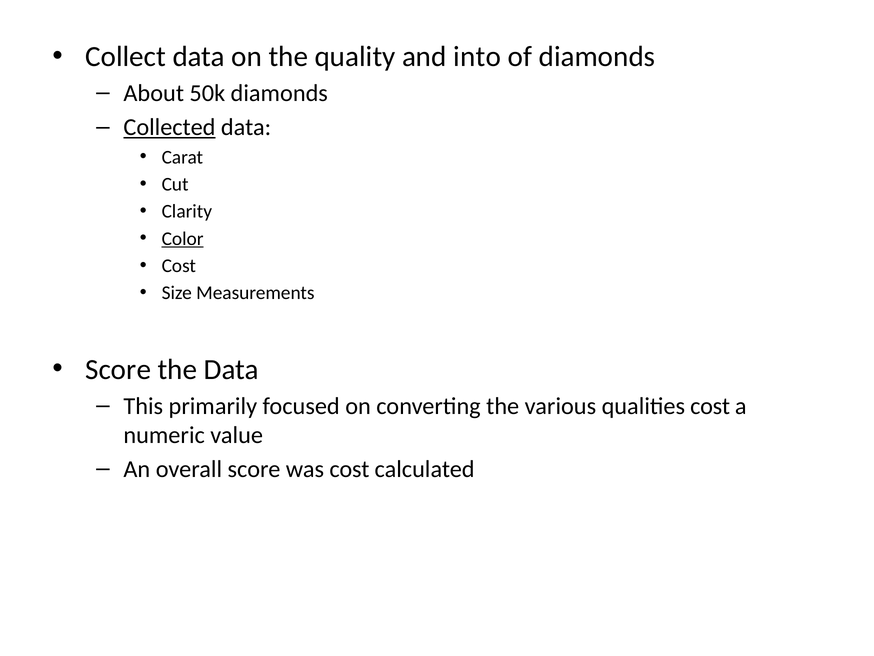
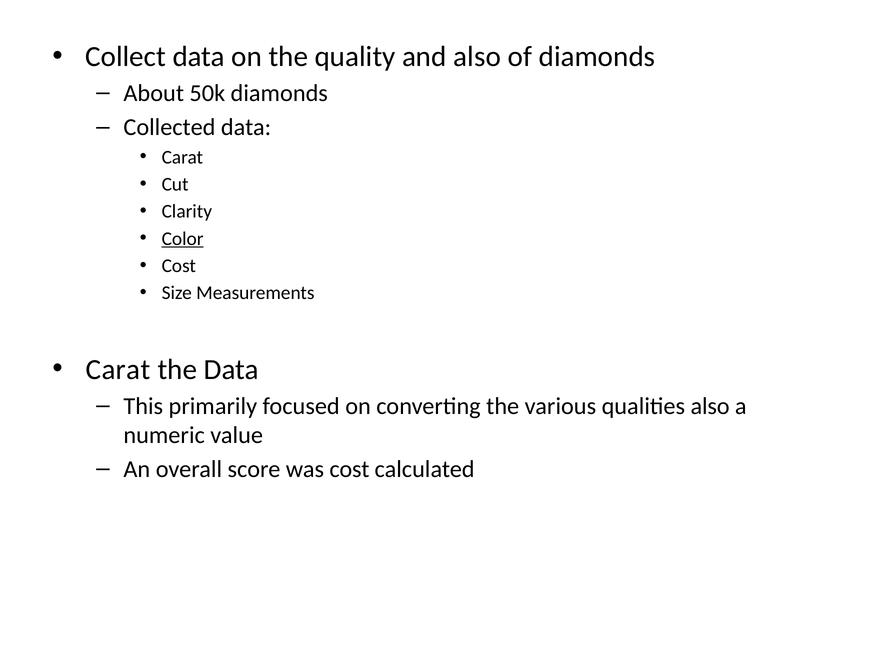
and into: into -> also (477, 57)
Collected underline: present -> none (169, 127)
Score: Score -> Carat (118, 369)
qualities cost: cost -> also (710, 406)
